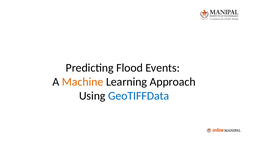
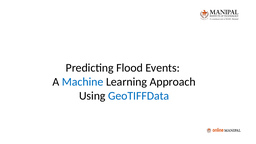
Machine colour: orange -> blue (83, 82)
